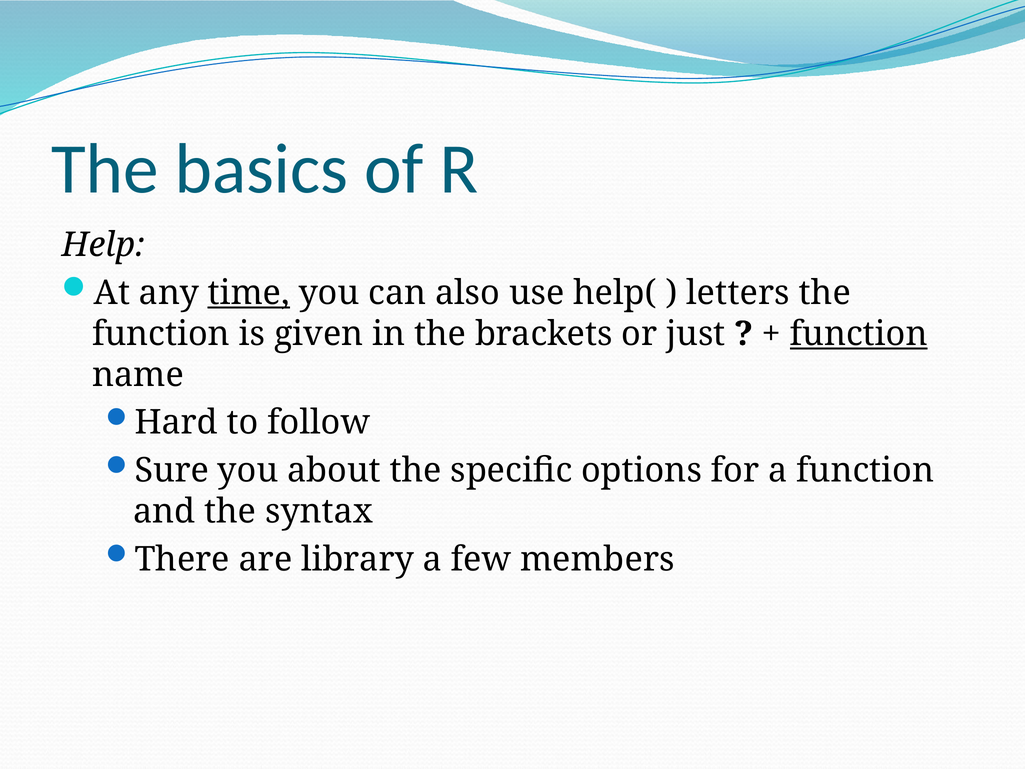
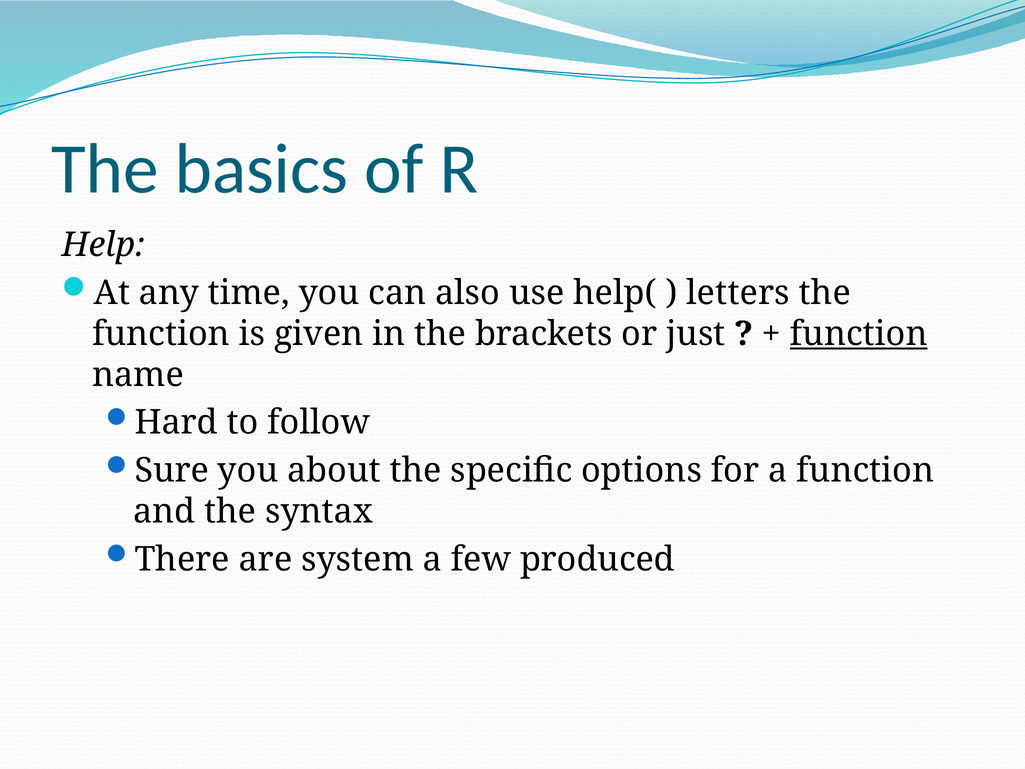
time underline: present -> none (249, 293)
library: library -> system (358, 559)
members: members -> produced (597, 559)
